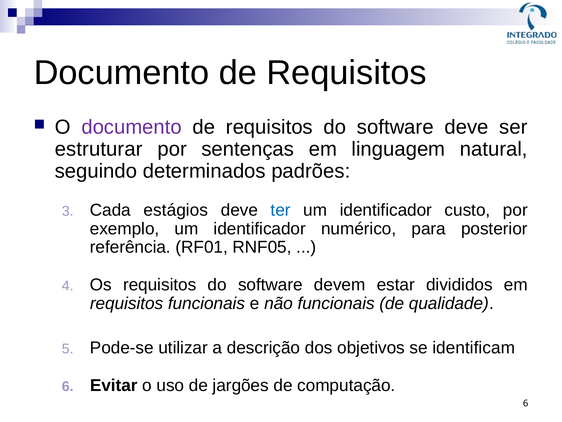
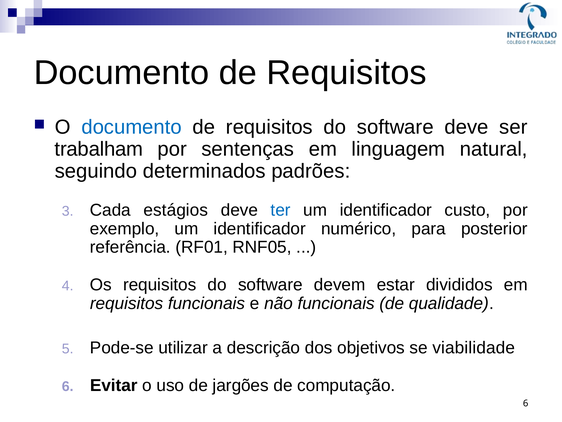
documento colour: purple -> blue (132, 127)
estruturar: estruturar -> trabalham (99, 149)
identificam: identificam -> viabilidade (474, 348)
